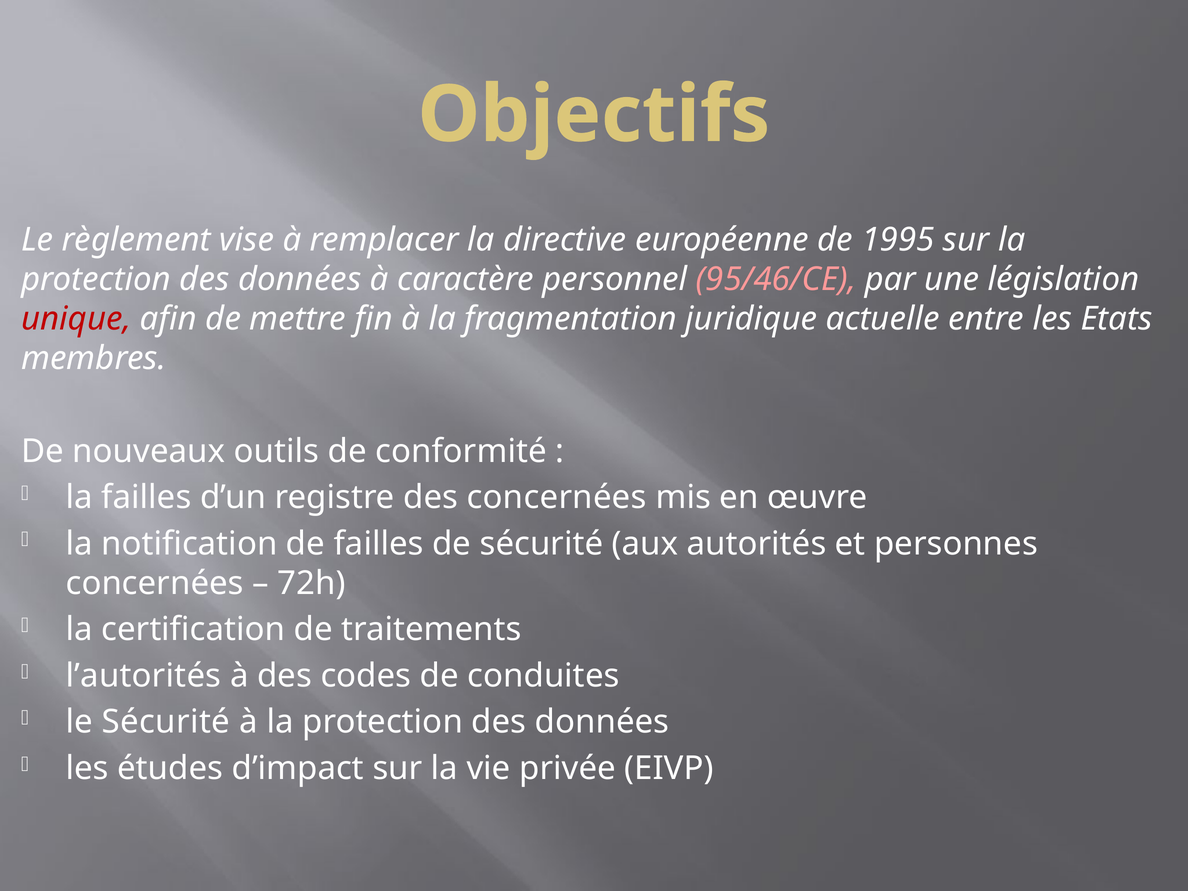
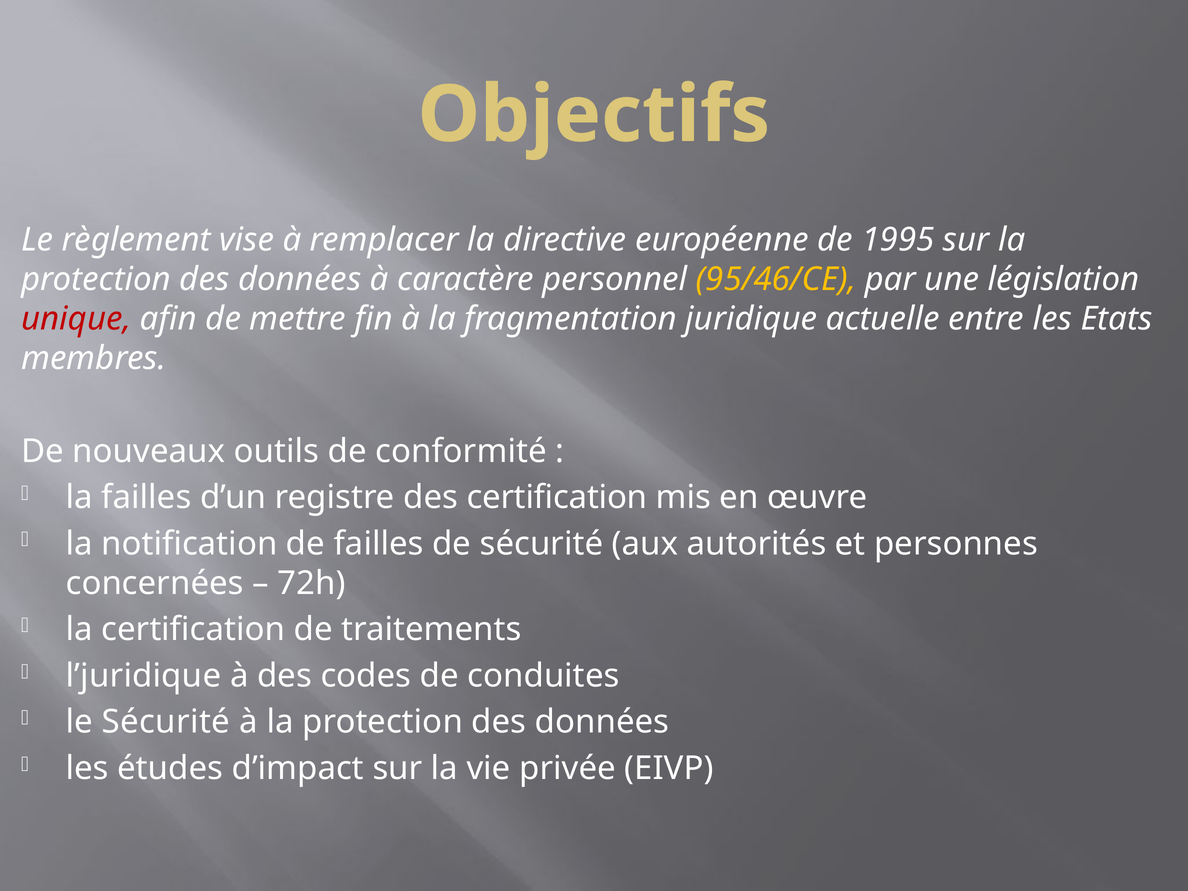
95/46/CE colour: pink -> yellow (776, 279)
des concernées: concernées -> certification (557, 497)
l’autorités: l’autorités -> l’juridique (143, 676)
